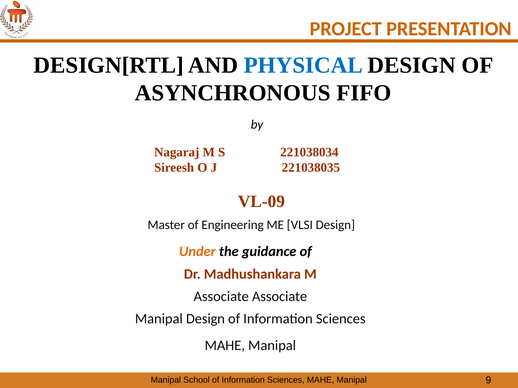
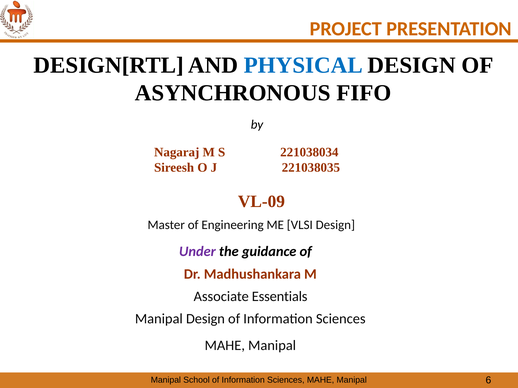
Under colour: orange -> purple (197, 252)
Associate Associate: Associate -> Essentials (280, 297)
9: 9 -> 6 (488, 381)
